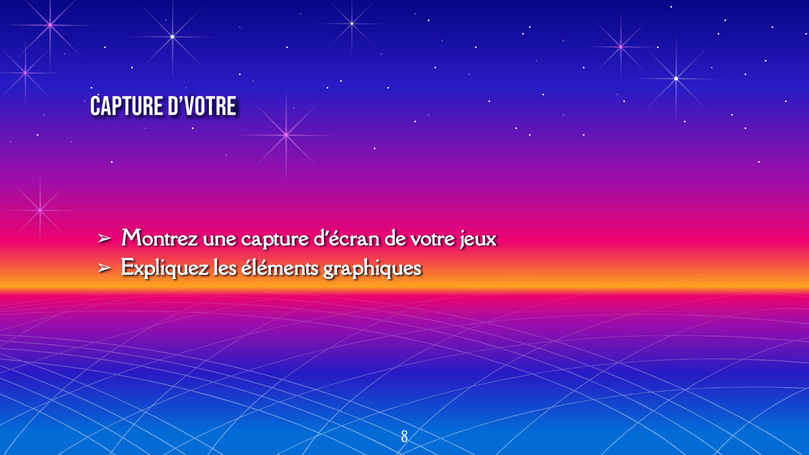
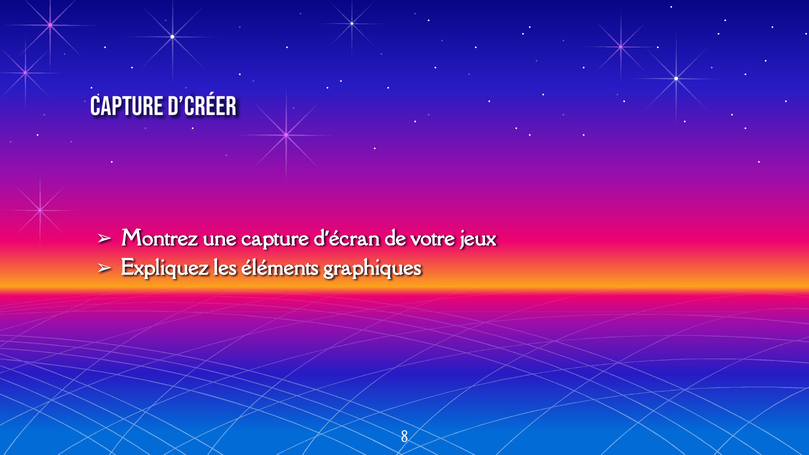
d’votre: d’votre -> d’créer (202, 106)
